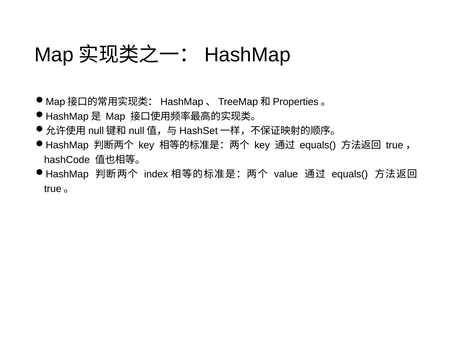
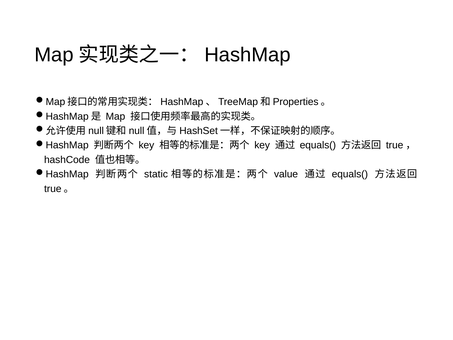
index: index -> static (156, 174)
